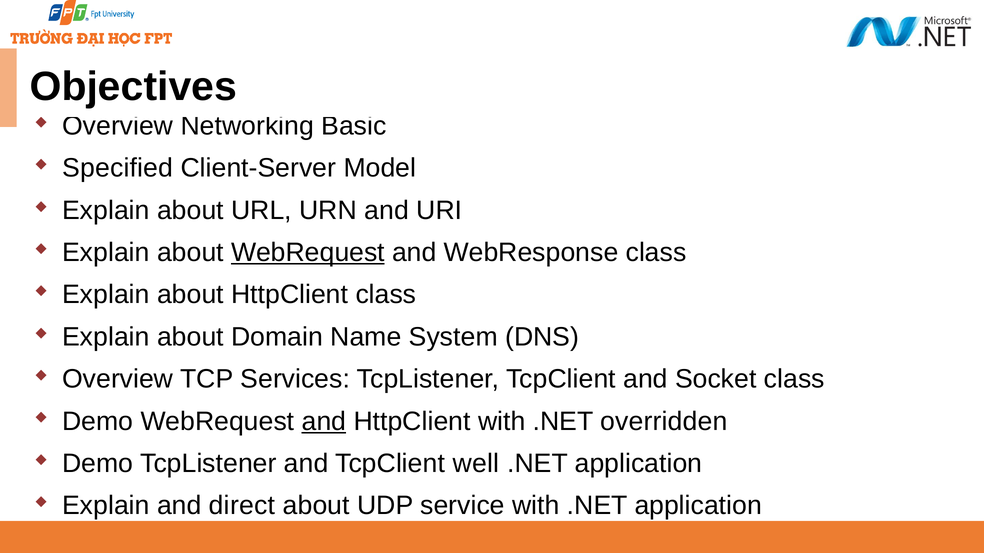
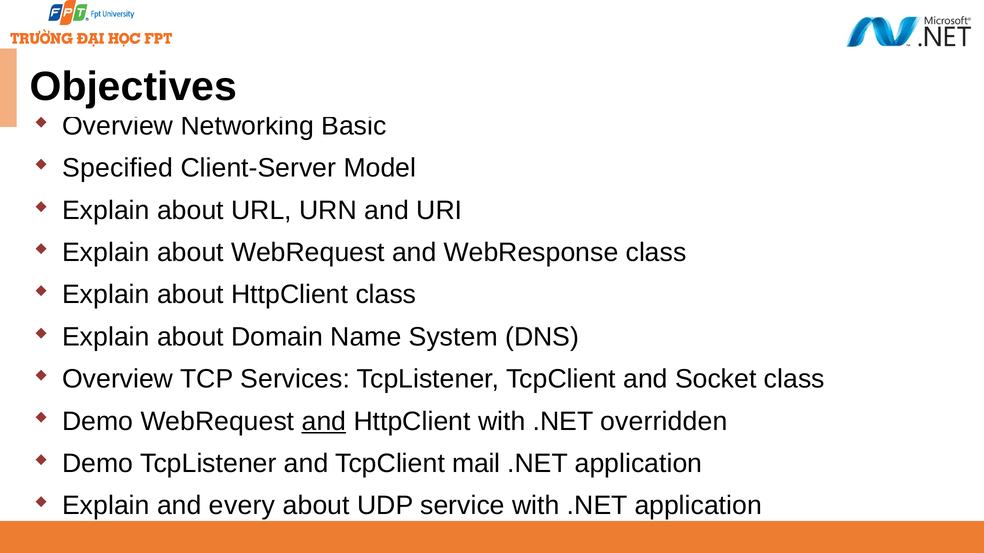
WebRequest underline: present -> none (308, 253)
well: well -> mail (476, 464)
direct: direct -> every (242, 506)
